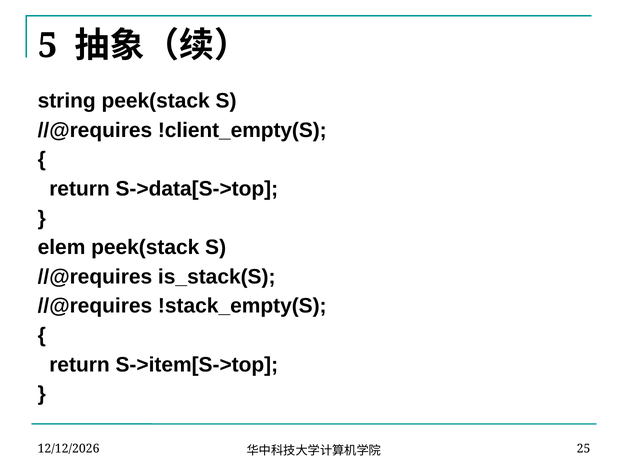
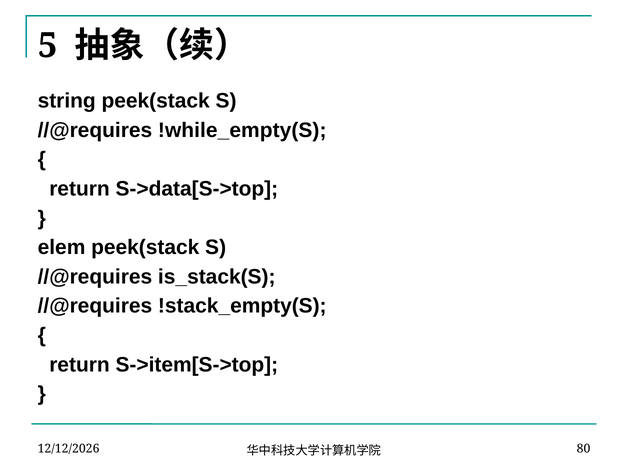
!client_empty(S: !client_empty(S -> !while_empty(S (242, 130)
25: 25 -> 80 (584, 449)
